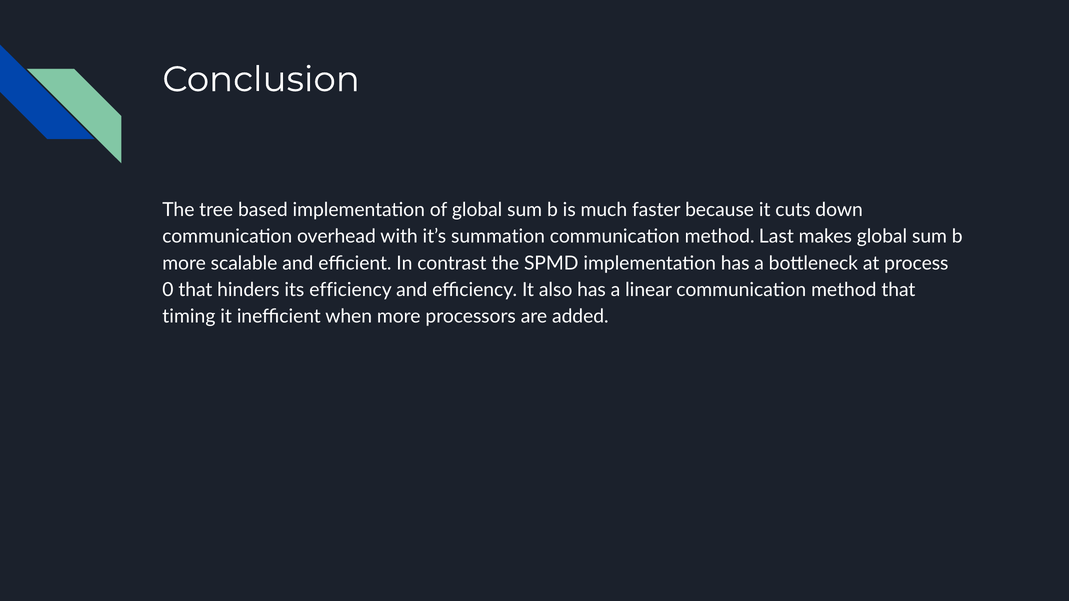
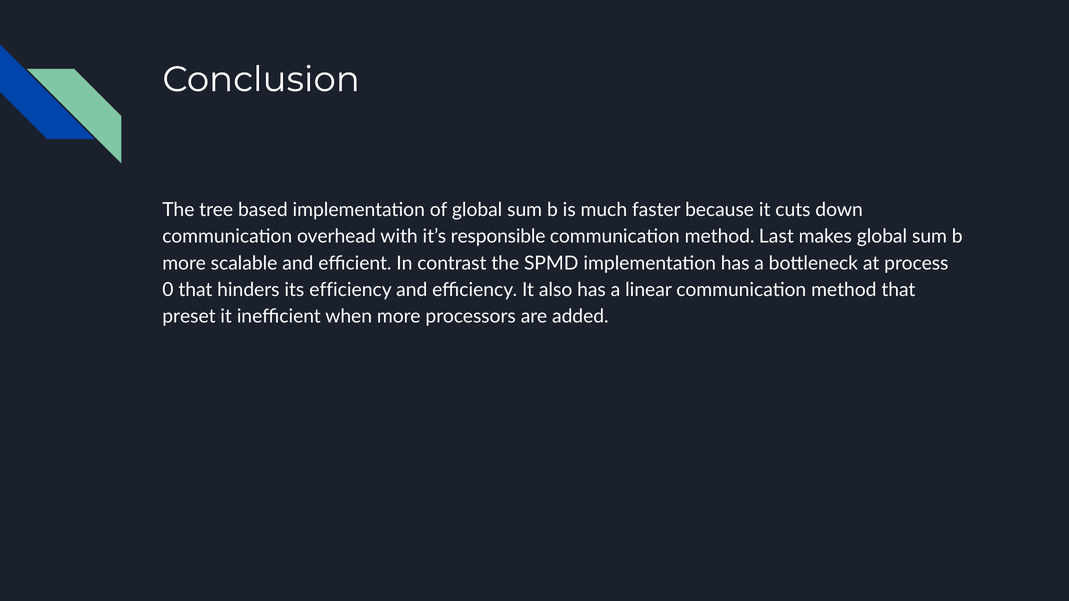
summation: summation -> responsible (498, 237)
timing: timing -> preset (189, 316)
